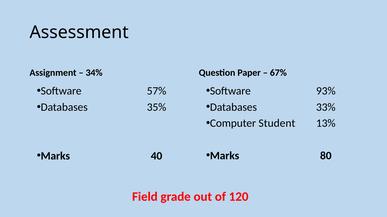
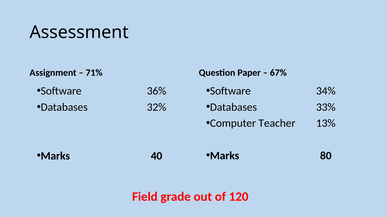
34%: 34% -> 71% (94, 73)
93%: 93% -> 34% (326, 91)
57%: 57% -> 36% (157, 91)
35%: 35% -> 32% (157, 108)
Student: Student -> Teacher (277, 124)
